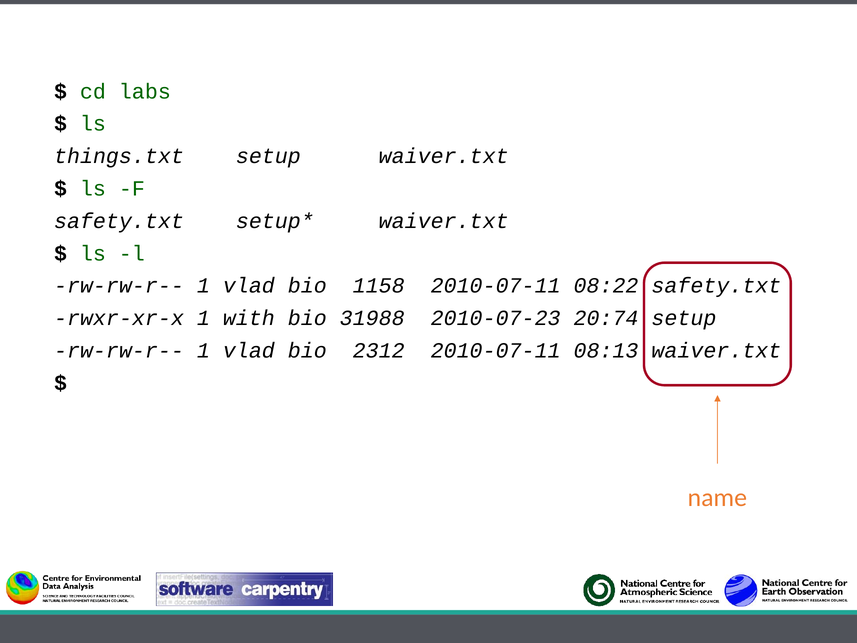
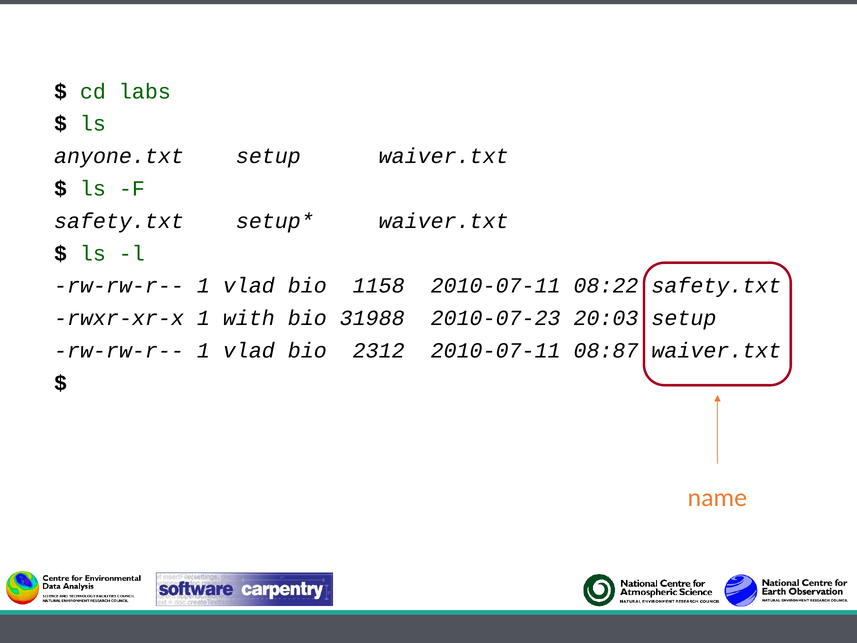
things.txt: things.txt -> anyone.txt (119, 156)
20:74: 20:74 -> 20:03 (606, 318)
08:13: 08:13 -> 08:87 (606, 350)
